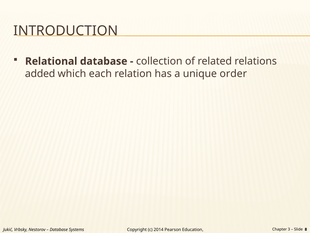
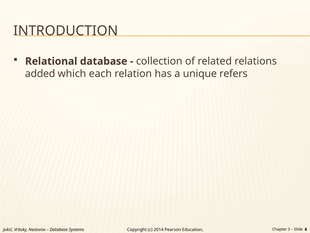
order: order -> refers (233, 74)
